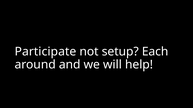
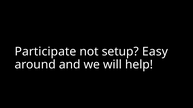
Each: Each -> Easy (155, 52)
